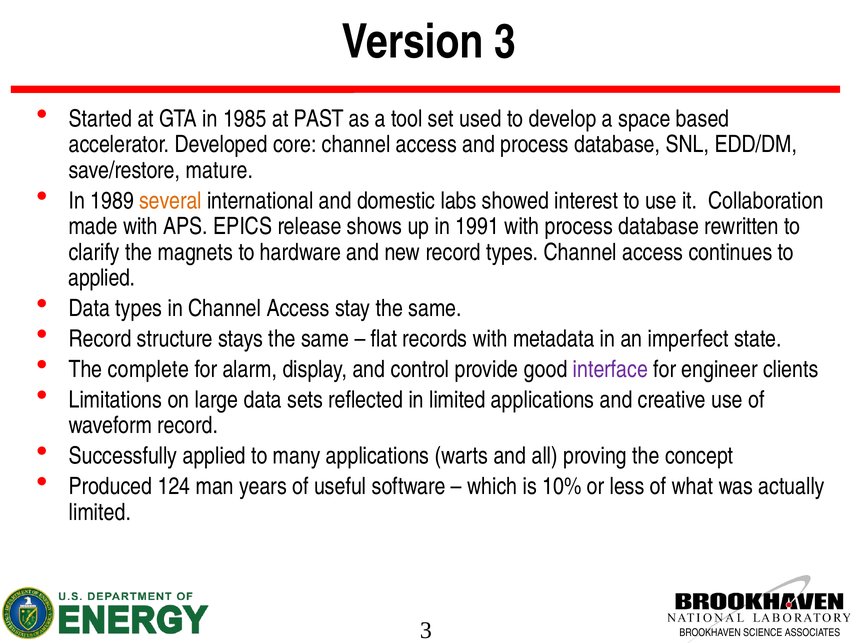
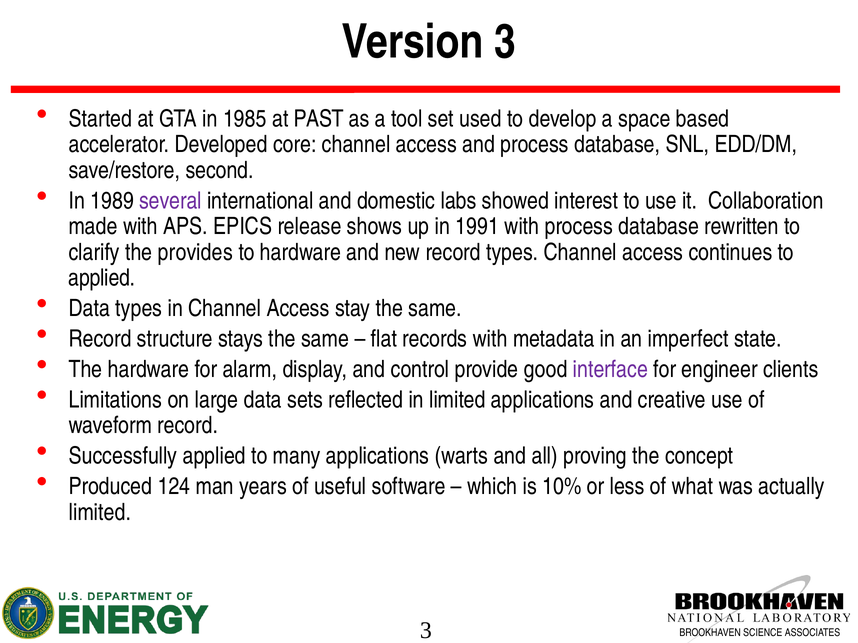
mature: mature -> second (220, 170)
several colour: orange -> purple (171, 201)
magnets: magnets -> provides (195, 252)
The complete: complete -> hardware (149, 370)
